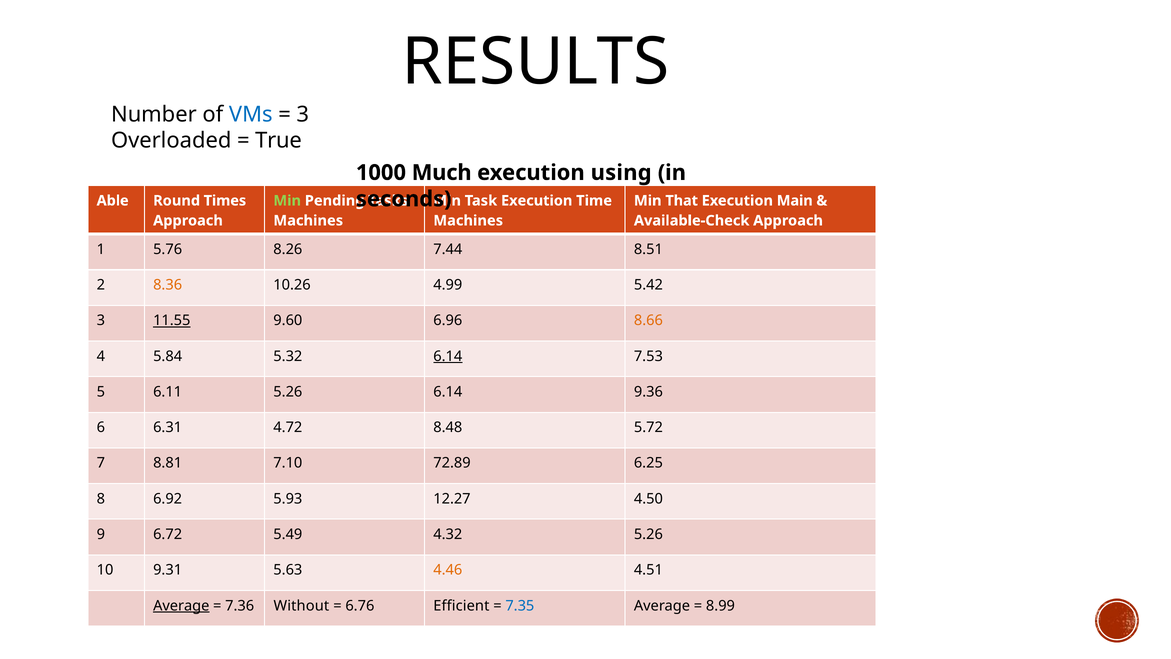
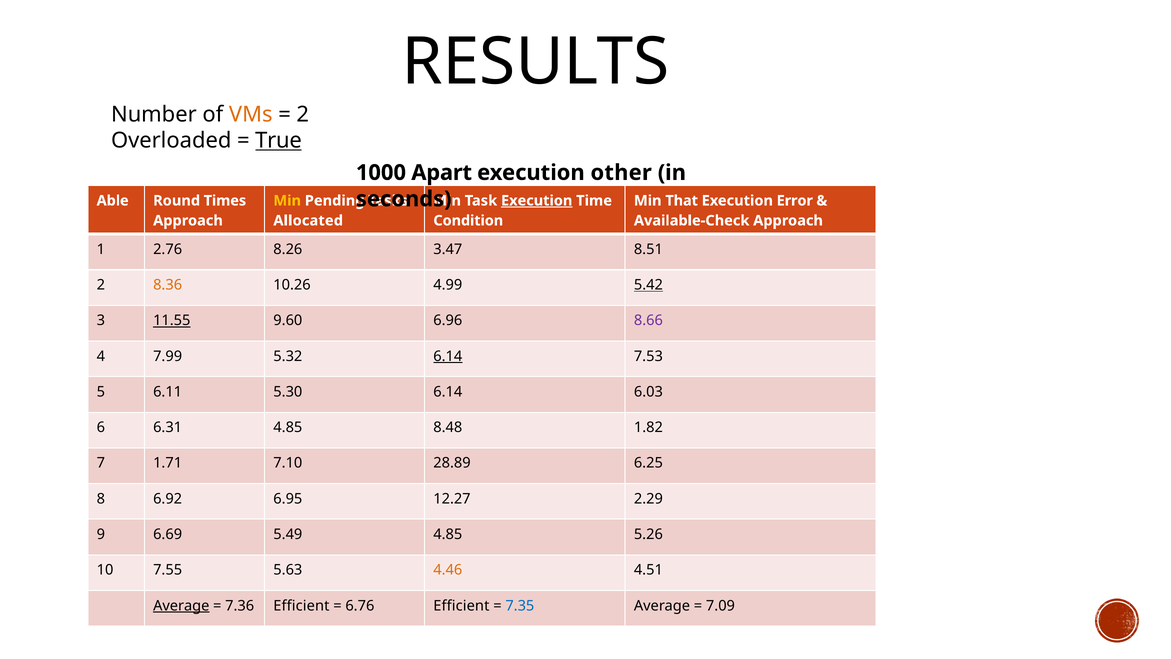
VMs colour: blue -> orange (251, 114)
3: 3 -> 2 (303, 114)
True underline: none -> present (278, 141)
Much: Much -> Apart (442, 173)
using: using -> other (621, 173)
Min colour: light green -> yellow (287, 201)
Execution underline: none -> present (537, 201)
Main: Main -> Error (795, 201)
Machines: Machines -> Allocated (308, 221)
Machines: Machines -> Condition (468, 221)
5.76: 5.76 -> 2.76 (168, 249)
7.44: 7.44 -> 3.47 (448, 249)
5.42 underline: none -> present (648, 285)
8.66 colour: orange -> purple (648, 320)
5.84: 5.84 -> 7.99 (168, 356)
6.11 5.26: 5.26 -> 5.30 (288, 392)
9.36: 9.36 -> 6.03 (648, 392)
6.31 4.72: 4.72 -> 4.85 (288, 427)
5.72: 5.72 -> 1.82 (648, 427)
8.81: 8.81 -> 1.71 (168, 463)
72.89: 72.89 -> 28.89 (452, 463)
5.93: 5.93 -> 6.95 (288, 499)
4.50: 4.50 -> 2.29 (648, 499)
6.72: 6.72 -> 6.69 (168, 534)
5.49 4.32: 4.32 -> 4.85 (448, 534)
9.31: 9.31 -> 7.55 (168, 570)
7.36 Without: Without -> Efficient (301, 605)
8.99: 8.99 -> 7.09 (720, 605)
